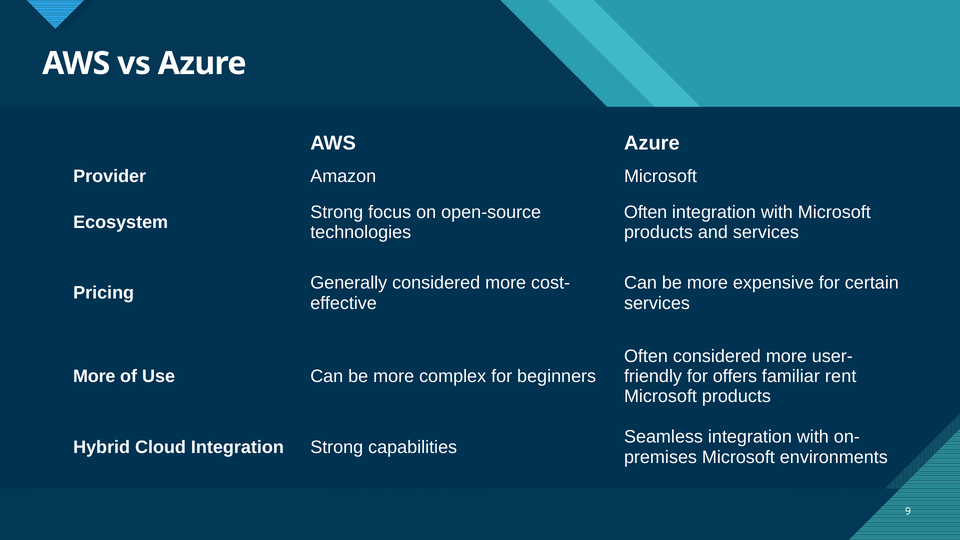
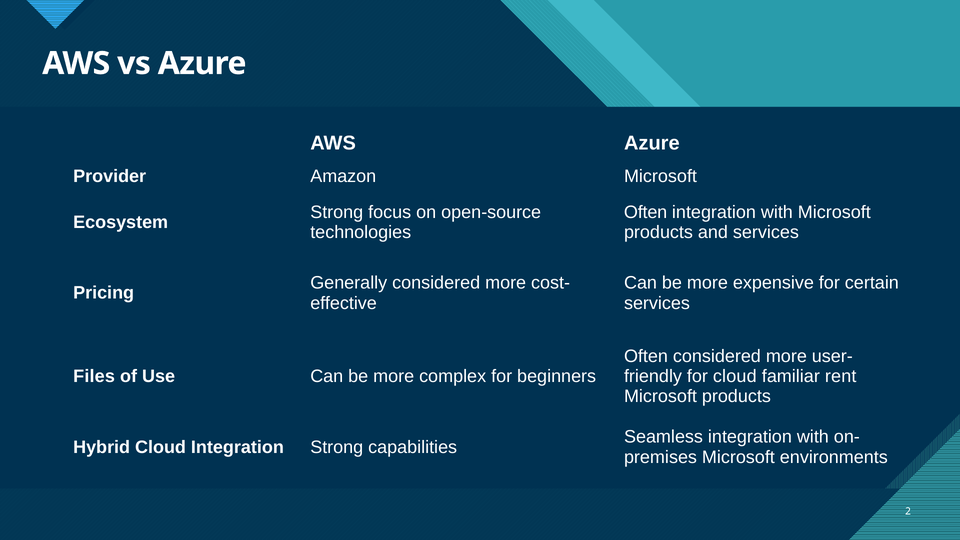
More: More -> Files (94, 376)
for offers: offers -> cloud (735, 376)
9: 9 -> 2 (908, 512)
